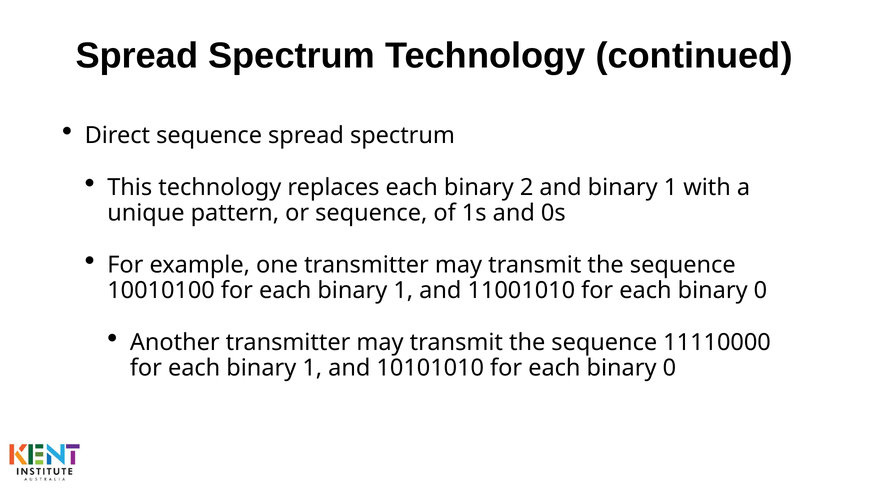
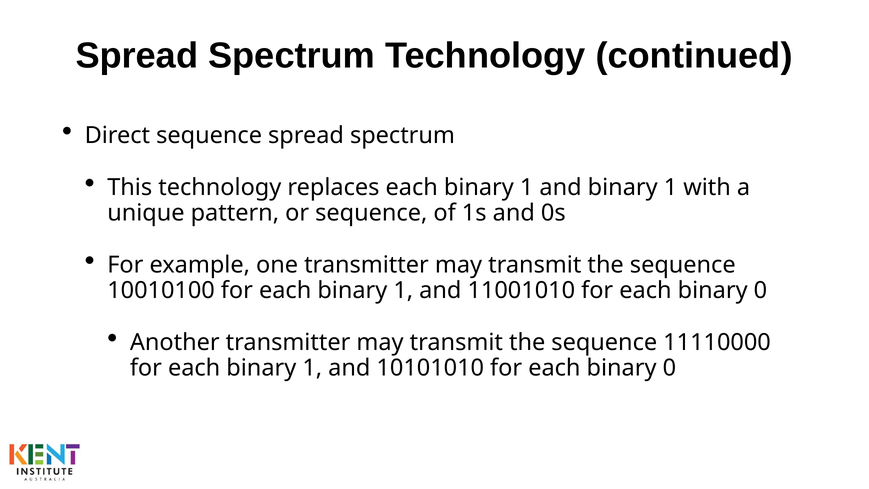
replaces each binary 2: 2 -> 1 (527, 188)
